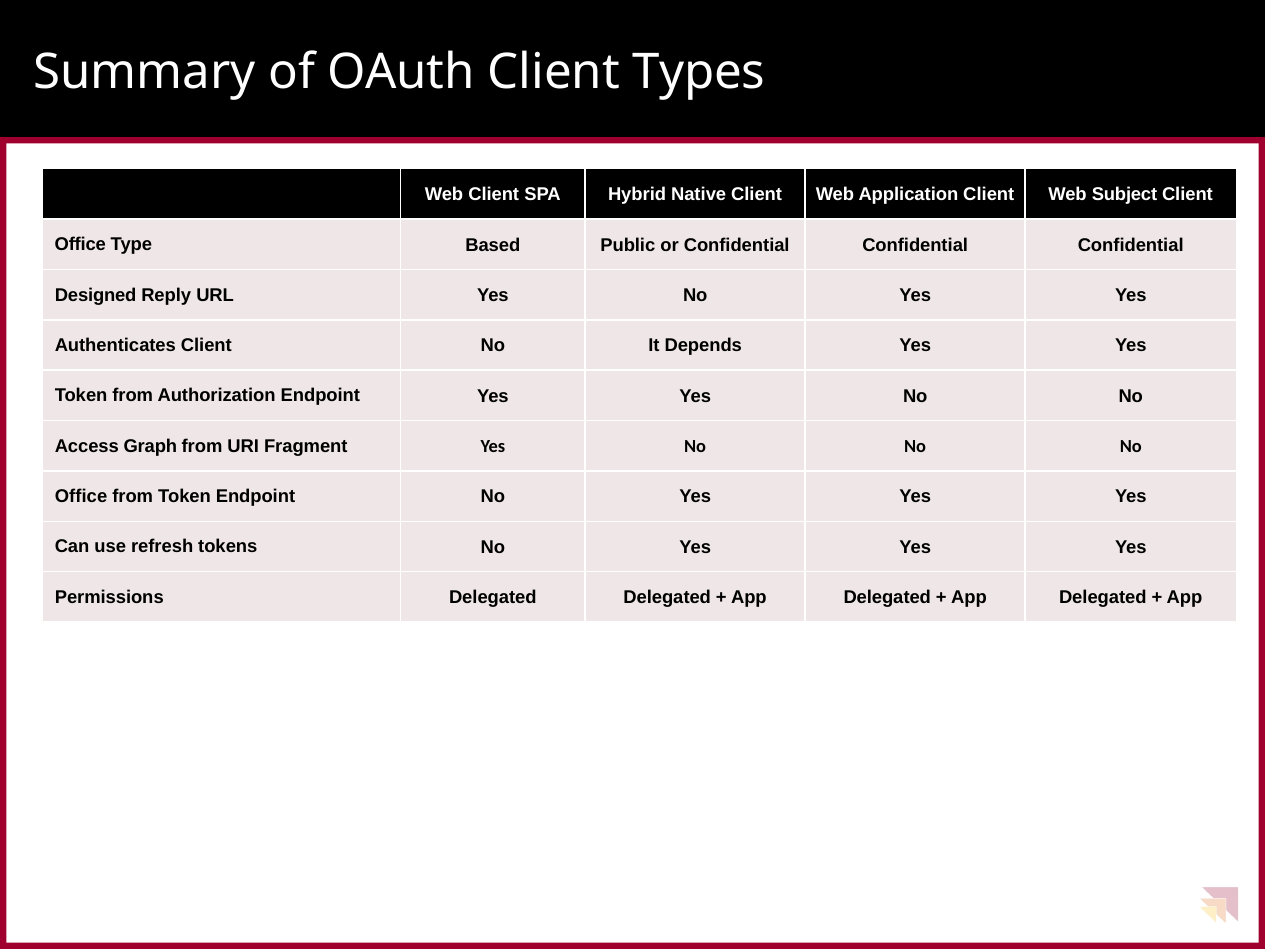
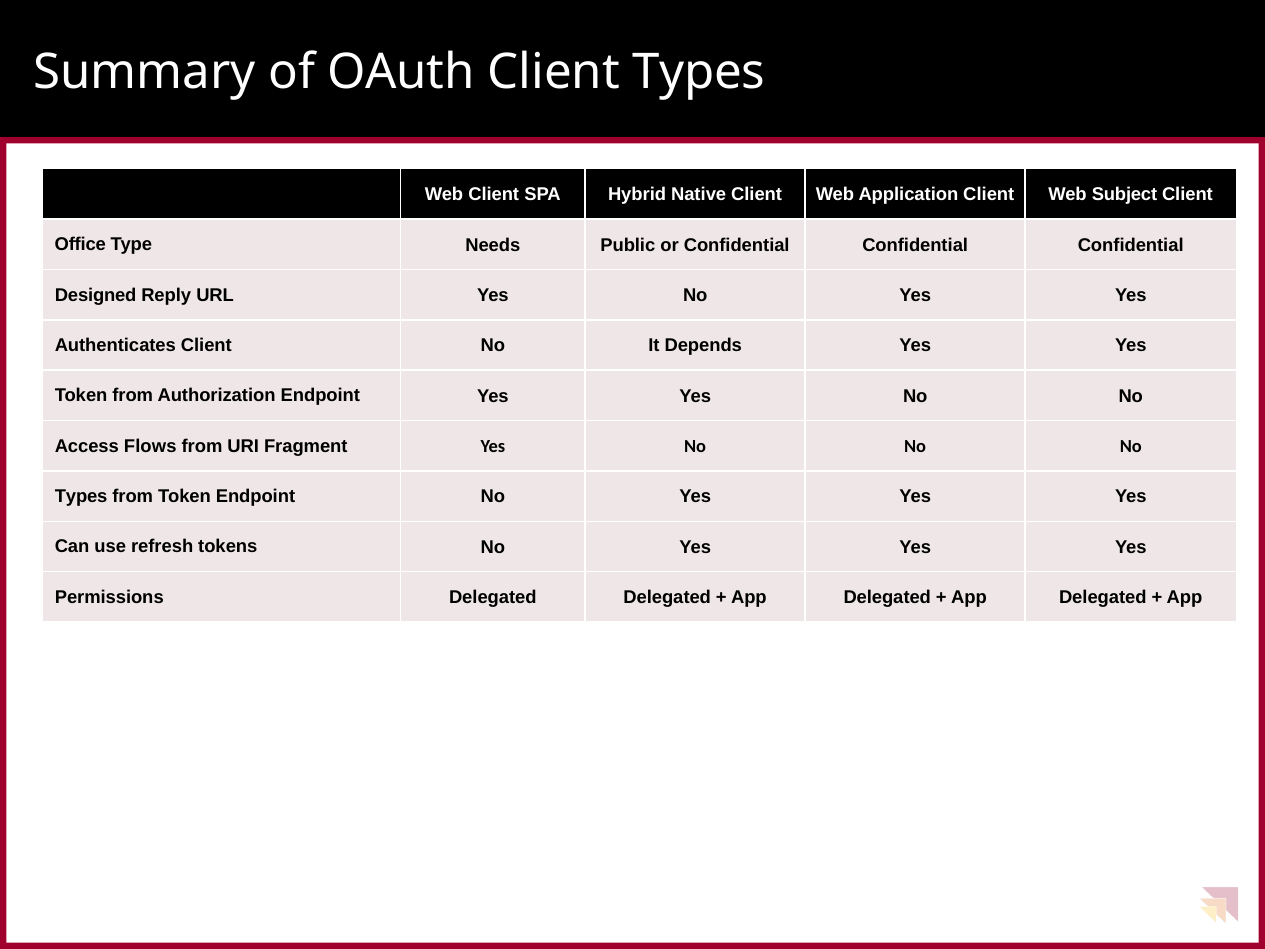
Based: Based -> Needs (493, 245)
Graph: Graph -> Flows (150, 446)
Office: Office -> Types (81, 496)
